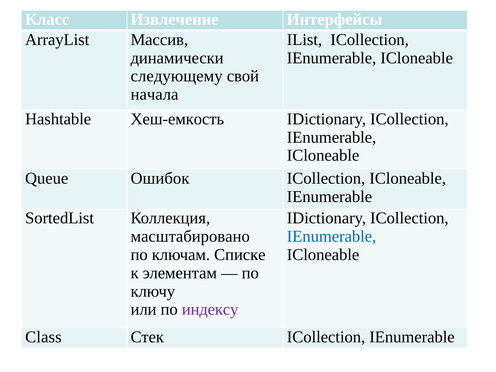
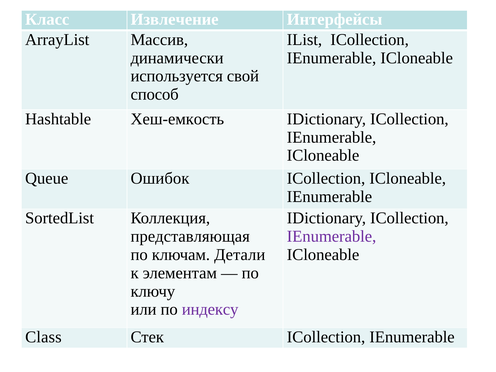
следующему: следующему -> используется (177, 76)
начала: начала -> способ (155, 94)
масштабировано: масштабировано -> представляющая (190, 236)
IEnumerable colour: blue -> purple (332, 236)
Списке: Списке -> Детали (240, 255)
